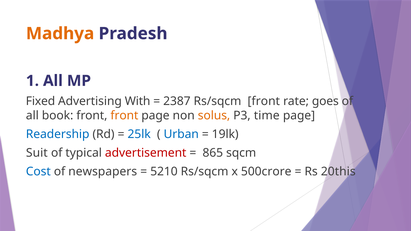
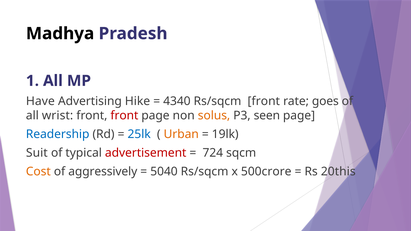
Madhya colour: orange -> black (60, 34)
Fixed: Fixed -> Have (40, 101)
With: With -> Hike (138, 101)
2387: 2387 -> 4340 (177, 101)
book: book -> wrist (58, 116)
front colour: orange -> red (124, 116)
time: time -> seen (267, 116)
Urban colour: blue -> orange (181, 134)
865: 865 -> 724 (213, 153)
Cost colour: blue -> orange (38, 172)
newspapers: newspapers -> aggressively (103, 172)
5210: 5210 -> 5040 (164, 172)
